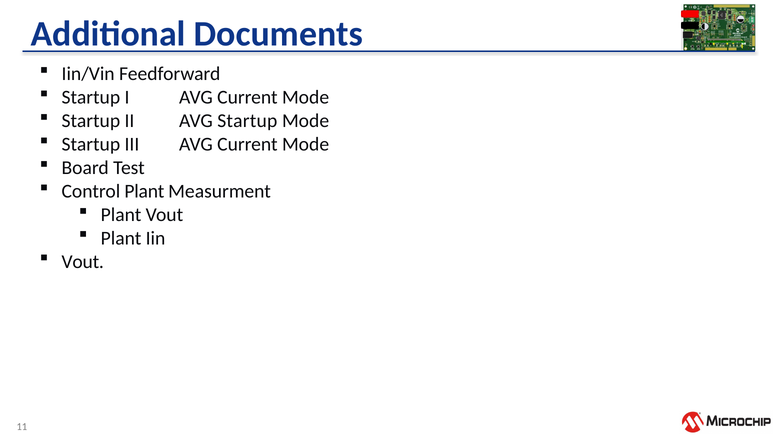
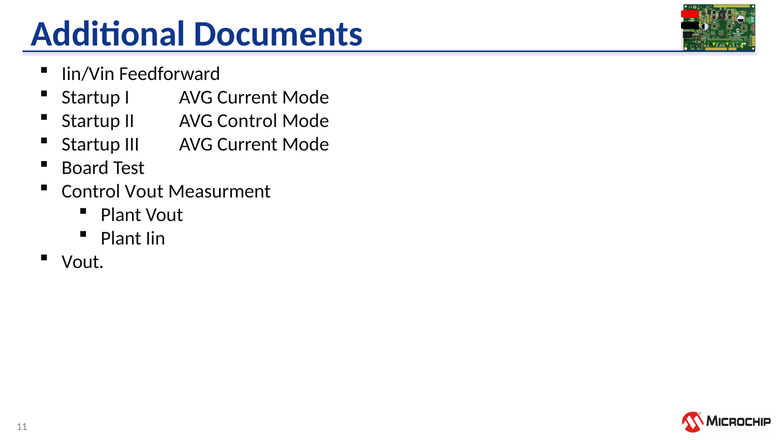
AVG Startup: Startup -> Control (247, 121)
Control Plant: Plant -> Vout (144, 192)
